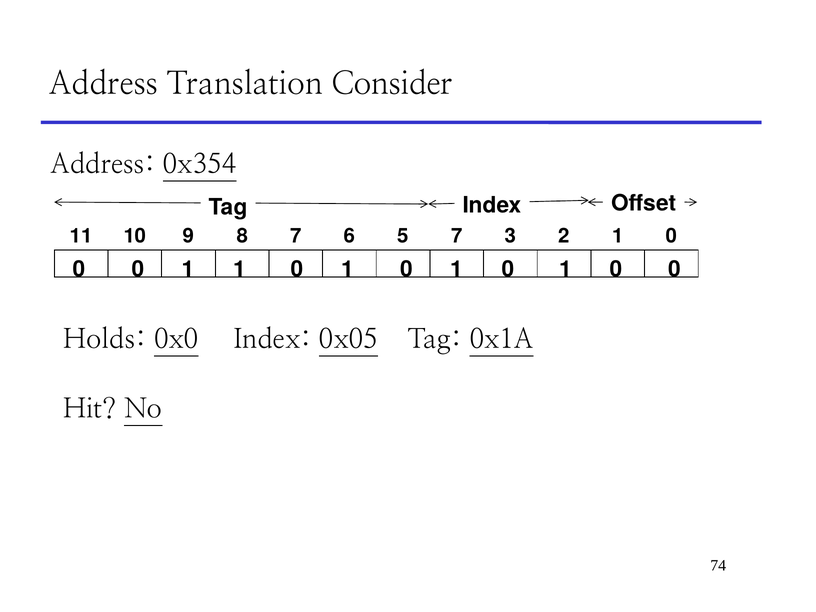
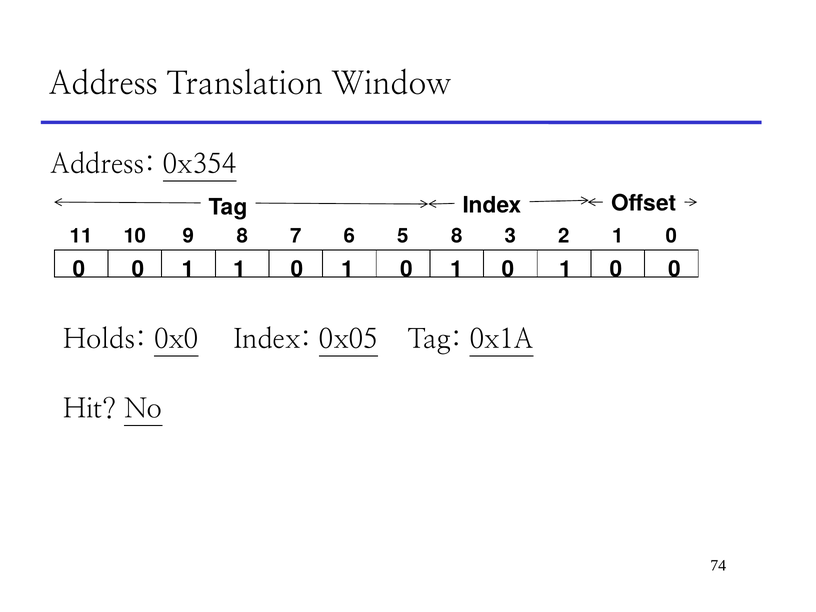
Consider: Consider -> Window (392, 84)
5 7: 7 -> 8 (457, 236)
